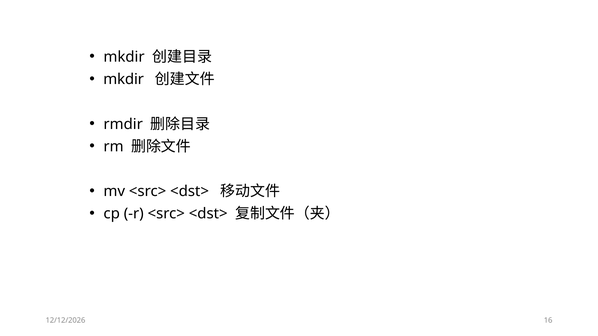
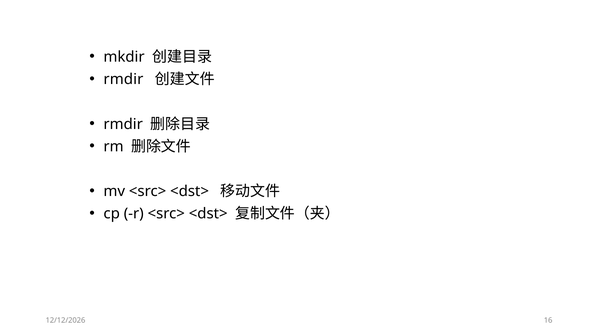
mkdir: mkdir -> rmdir (123, 79)
